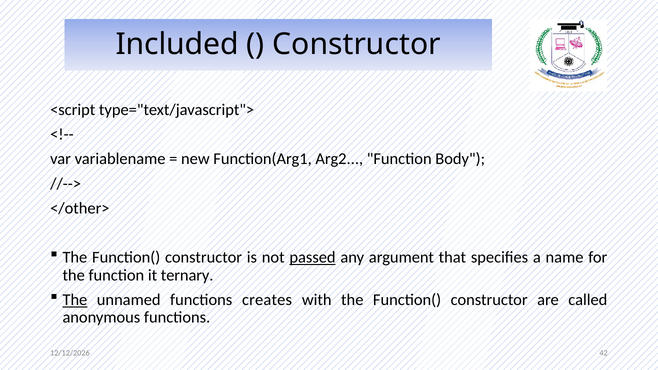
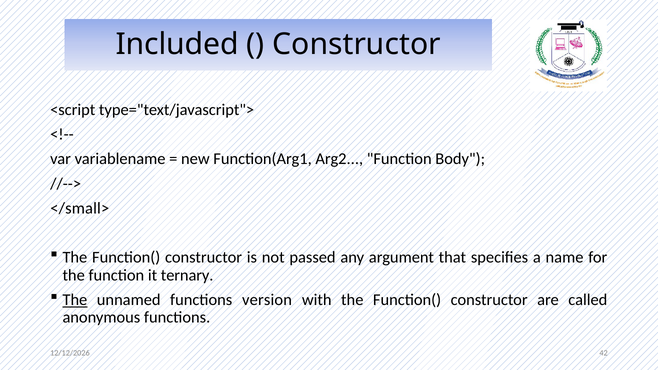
</other>: </other> -> </small> (80, 208)
passed underline: present -> none (313, 257)
creates: creates -> version (267, 300)
